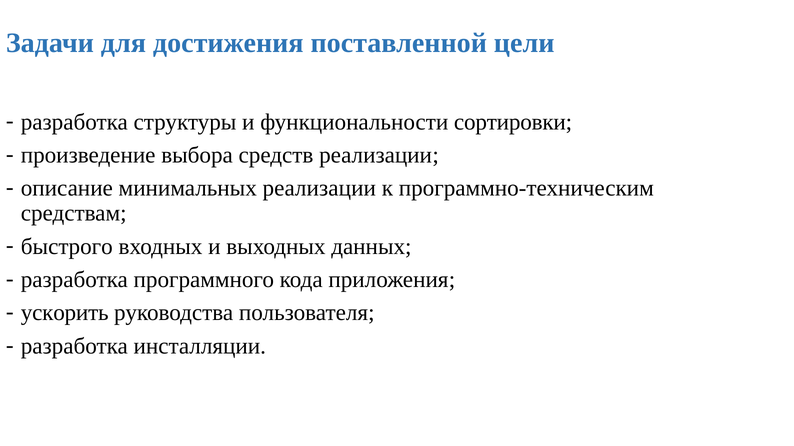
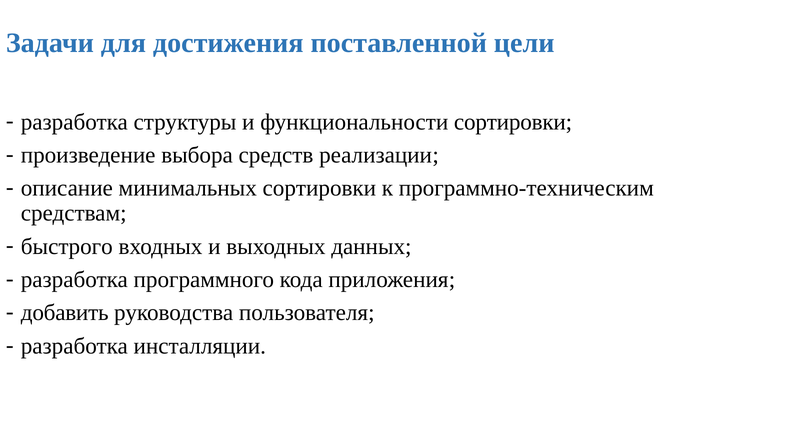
минимальных реализации: реализации -> сортировки (319, 189)
ускорить: ускорить -> добавить (65, 313)
